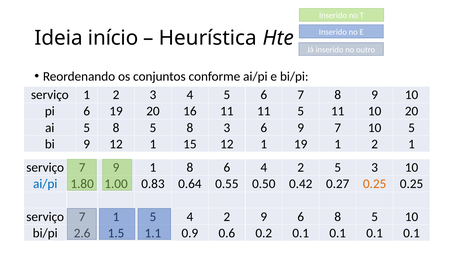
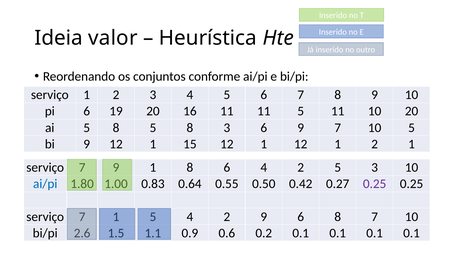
início: início -> valor (113, 38)
1 19: 19 -> 12 (301, 144)
0.25 colour: orange -> purple (375, 184)
6 8 5: 5 -> 7 (375, 217)
